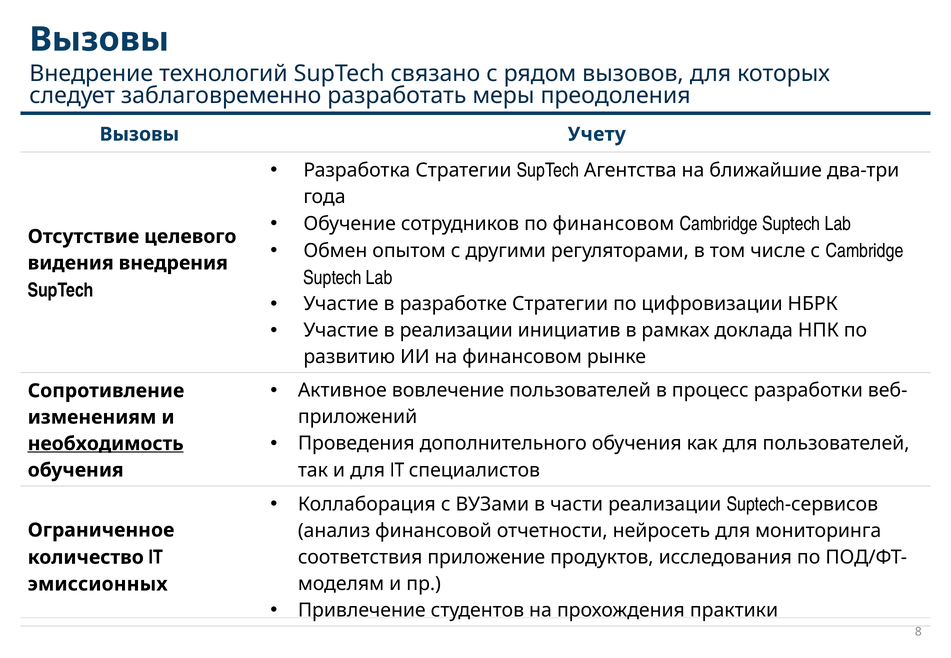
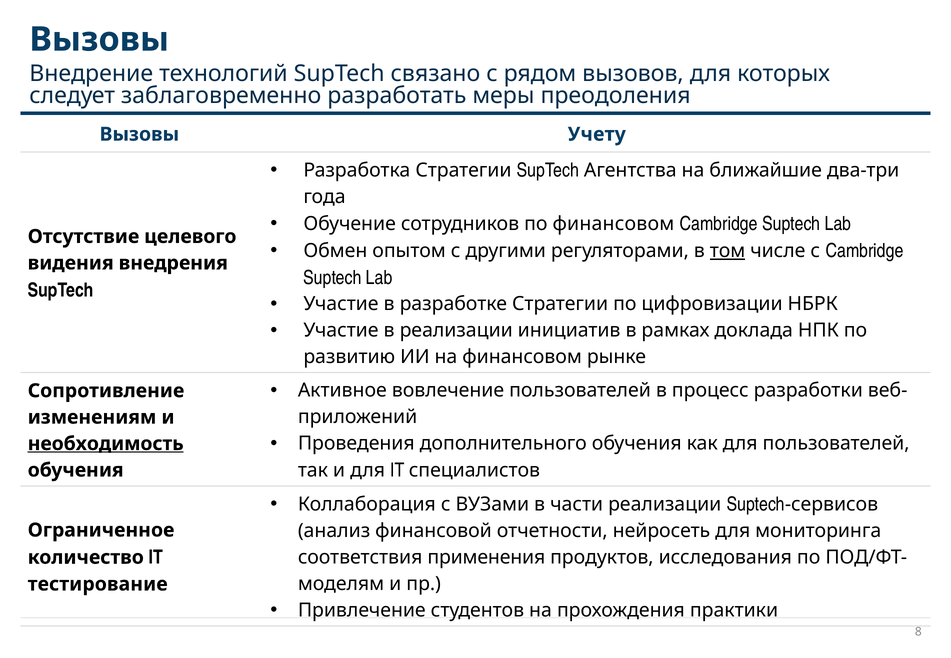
том underline: none -> present (728, 251)
приложение: приложение -> применения (486, 558)
эмиссионных: эмиссионных -> тестирование (98, 584)
